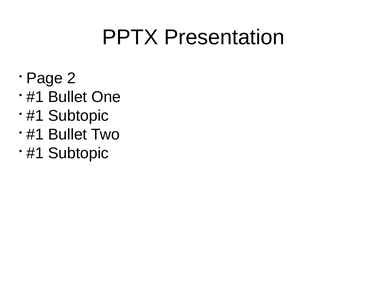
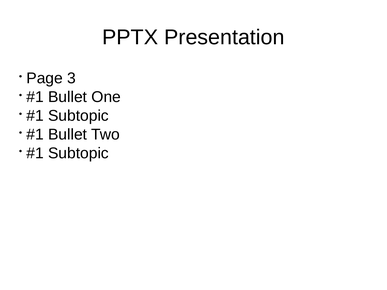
2: 2 -> 3 (71, 78)
